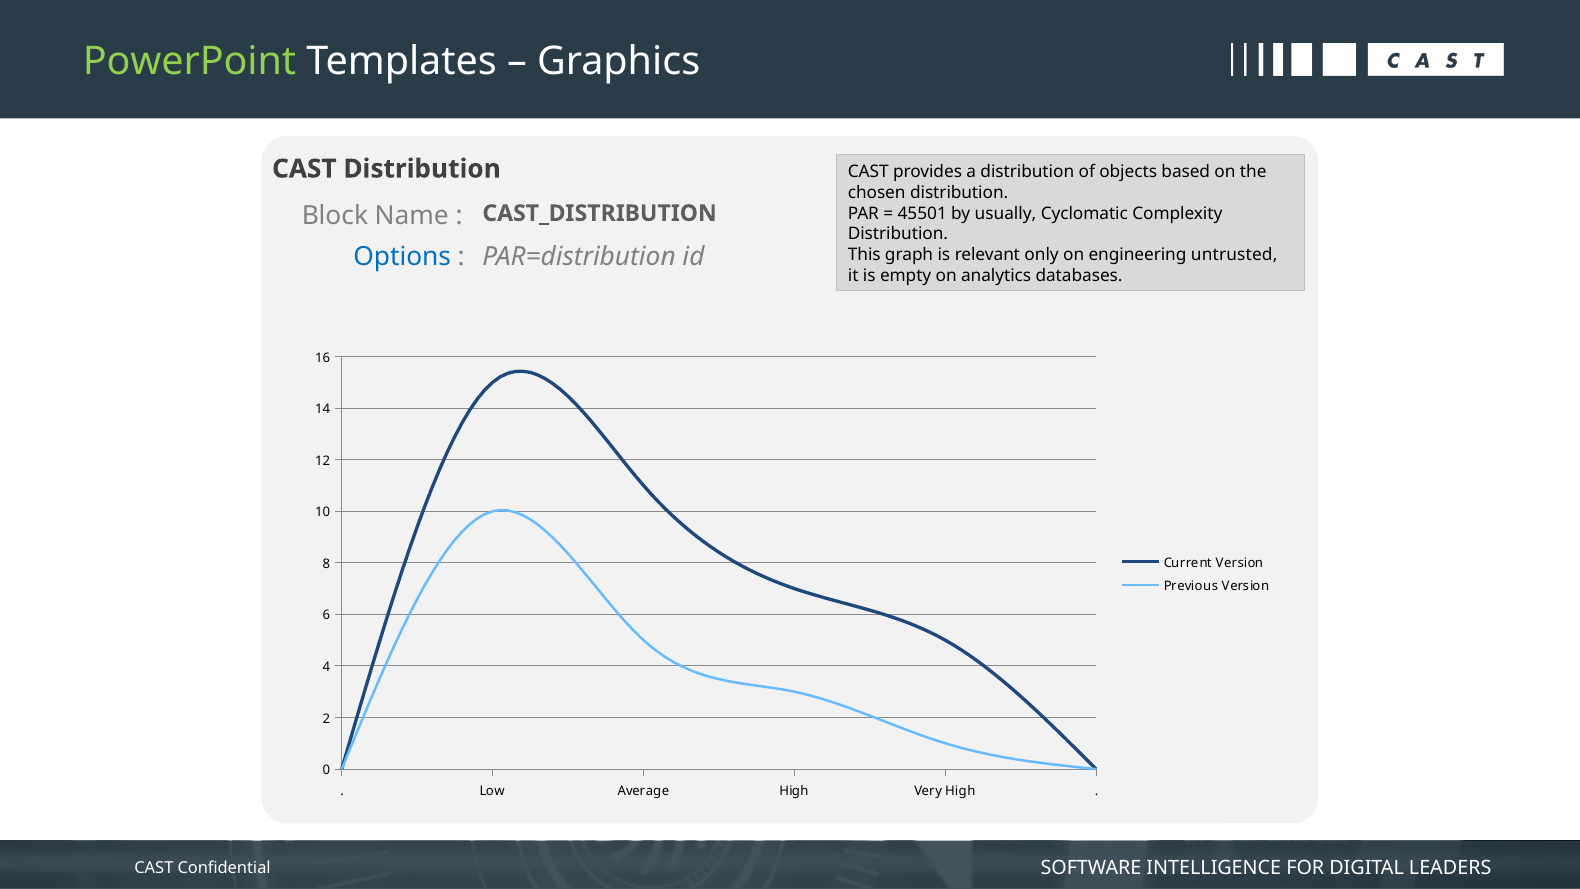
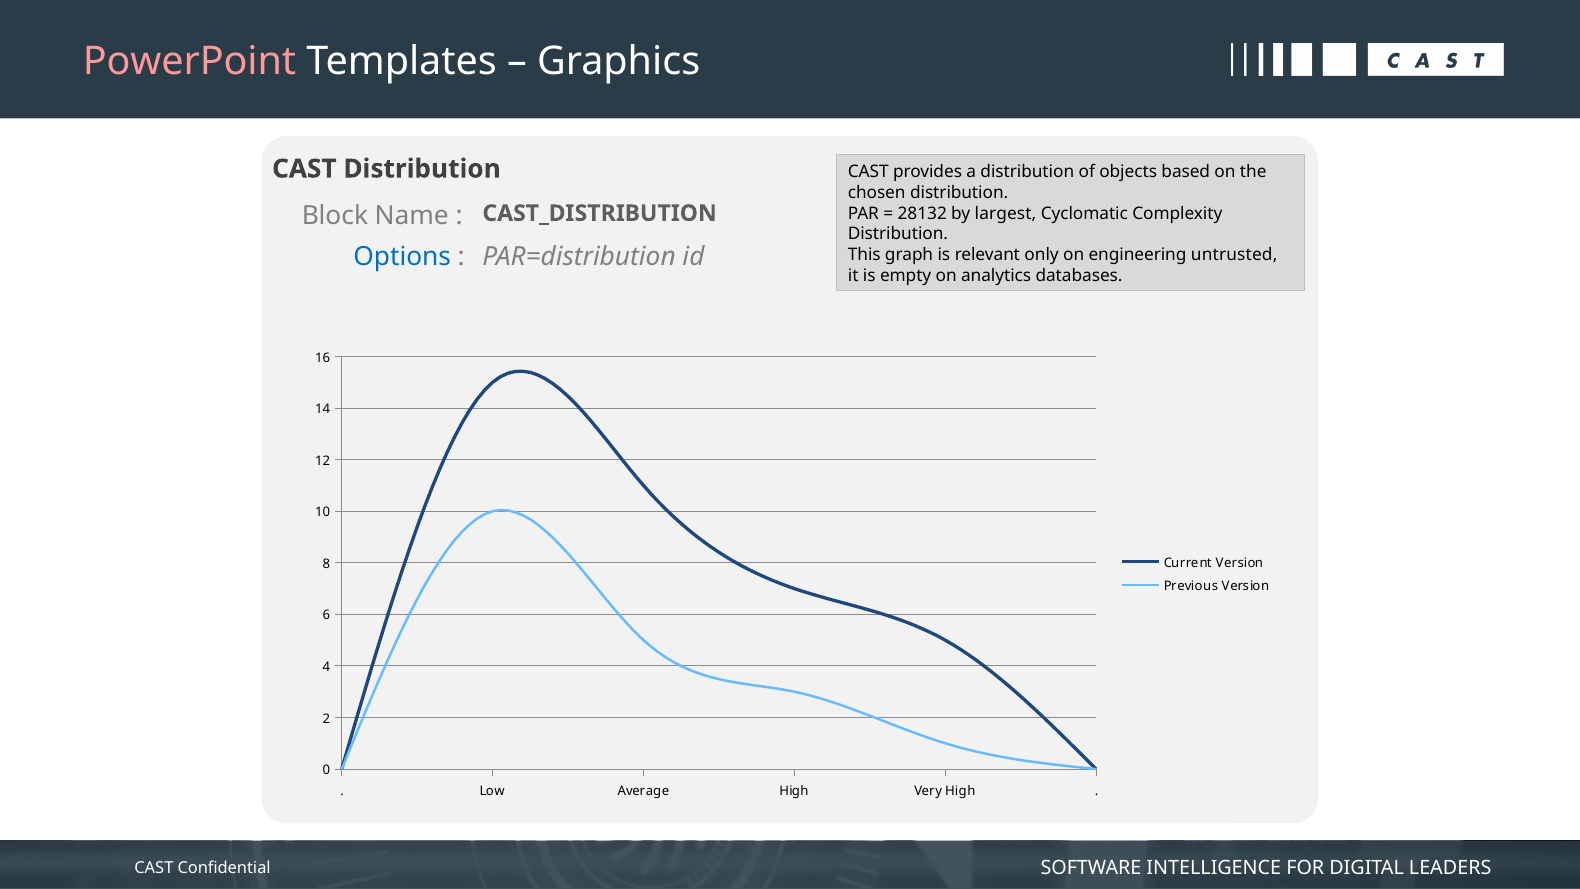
PowerPoint colour: light green -> pink (189, 62)
45501: 45501 -> 28132 (922, 213)
usually: usually -> largest (1005, 213)
